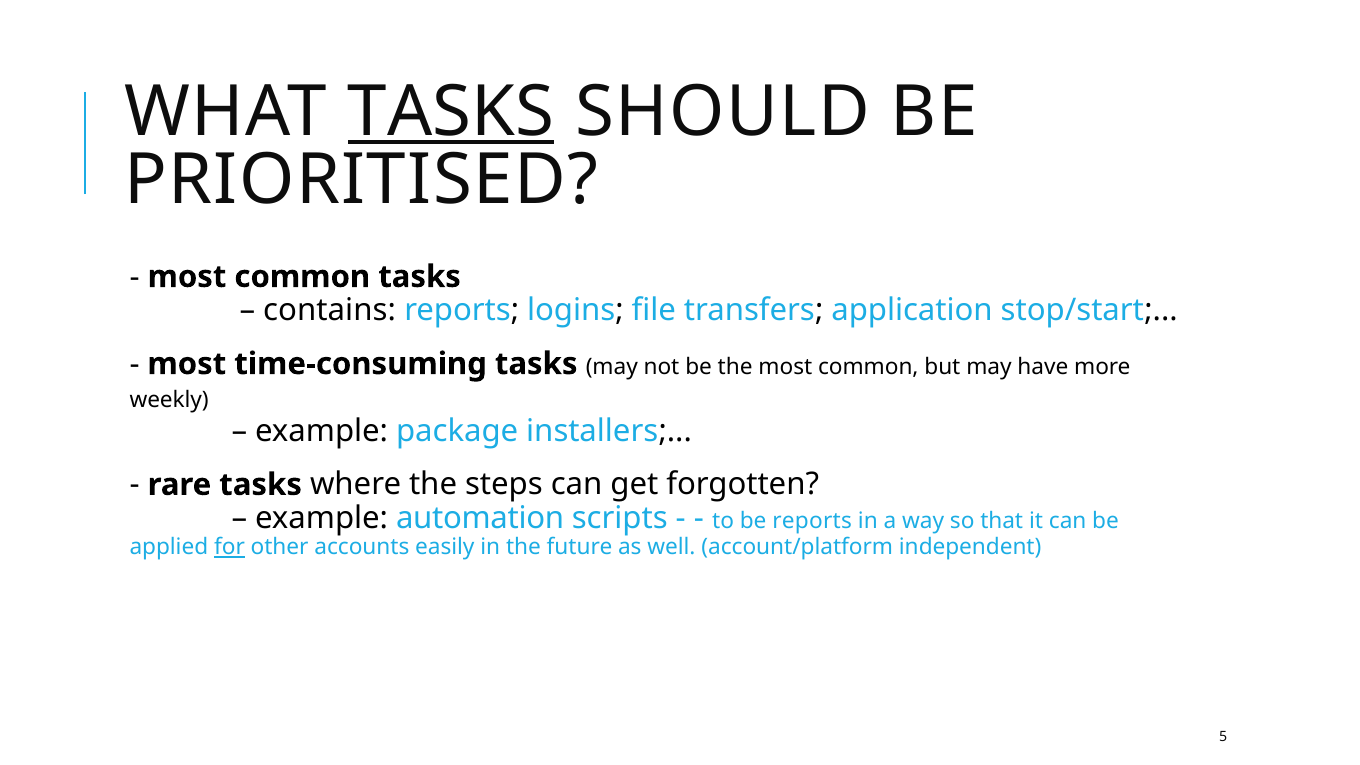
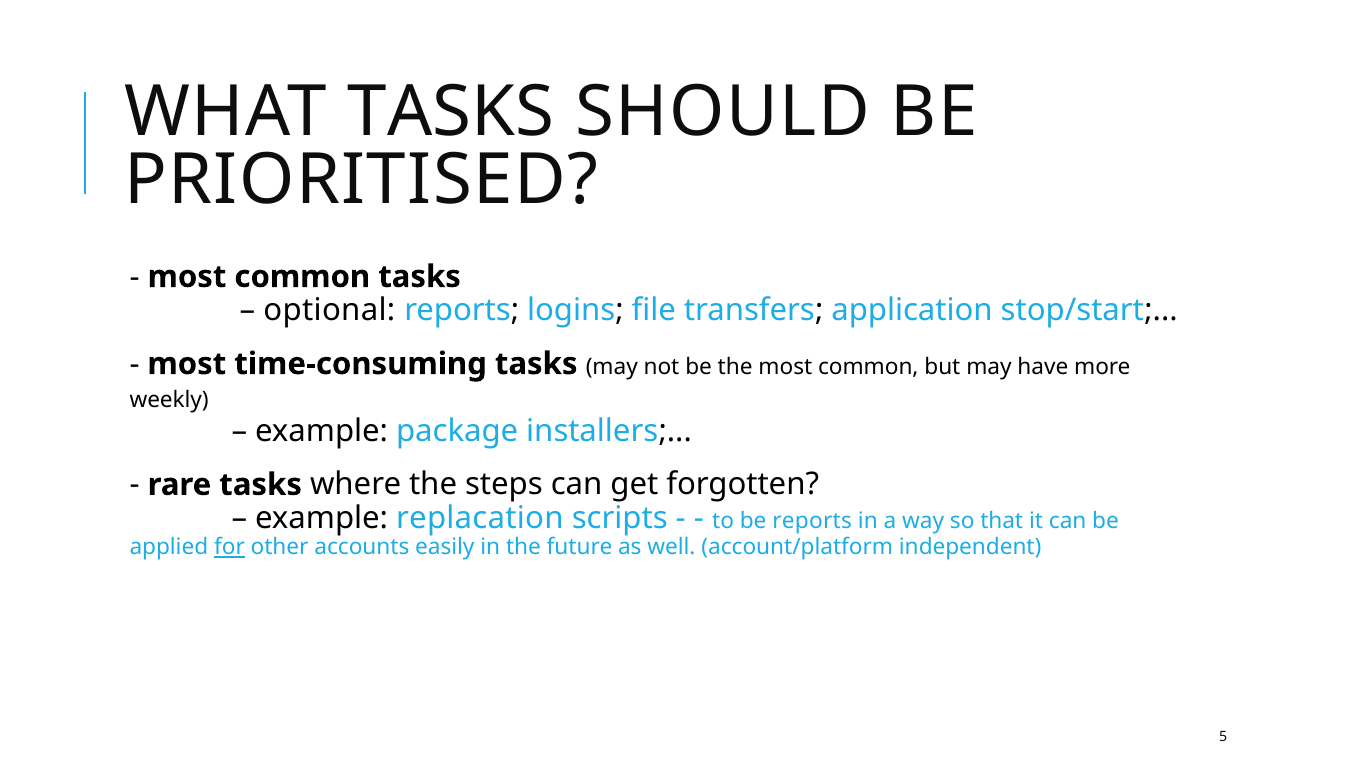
TASKS underline: present -> none (451, 112)
contains: contains -> optional (329, 310)
automation: automation -> replacation (480, 518)
